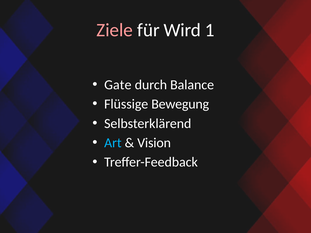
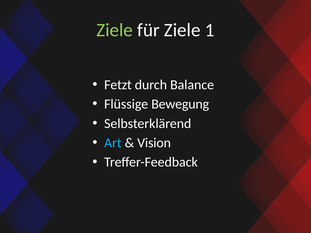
Ziele colour: pink -> light green (115, 30)
für Wird: Wird -> Ziele (182, 30)
Gate: Gate -> Fetzt (118, 85)
